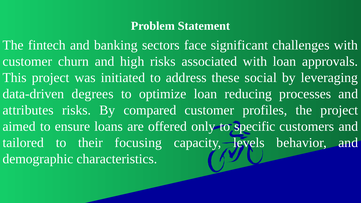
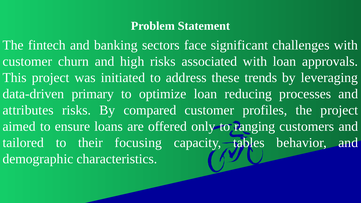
social: social -> trends (261, 78)
degrees: degrees -> primary (93, 94)
specific: specific -> ranging (255, 126)
levels: levels -> tables (249, 143)
